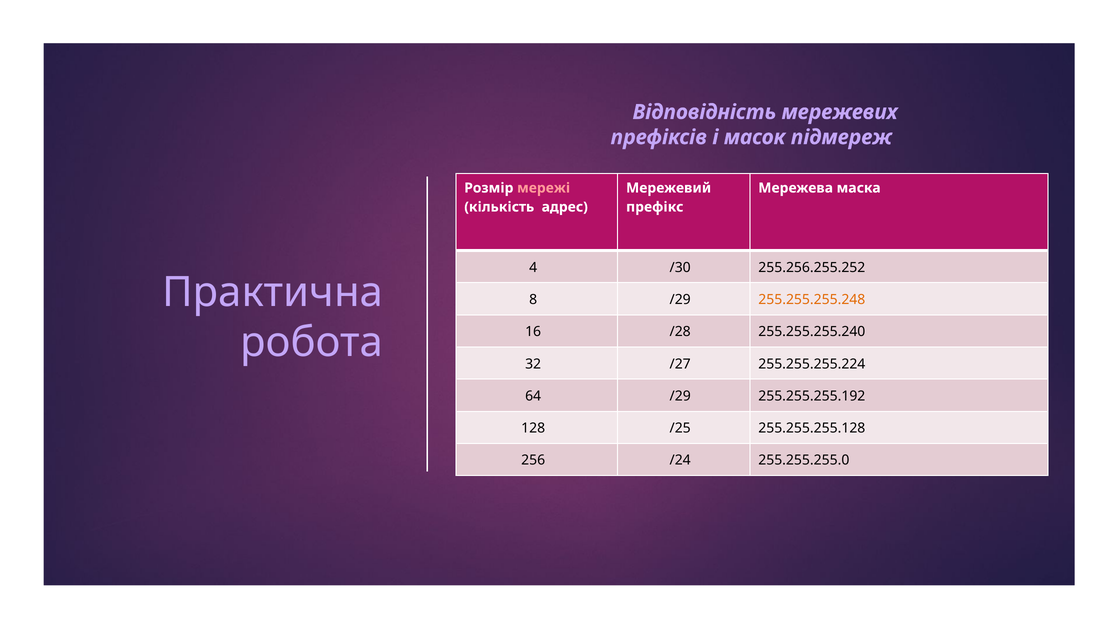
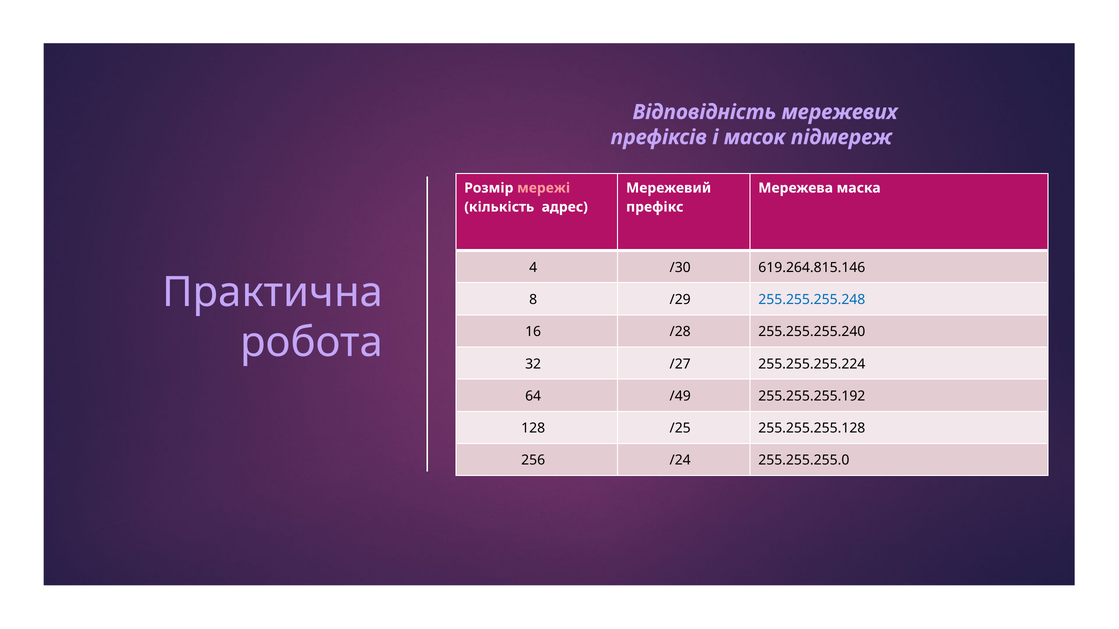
255.256.255.252: 255.256.255.252 -> 619.264.815.146 (812, 268)
255.255.255.248 colour: orange -> blue (812, 300)
64 /29: /29 -> /49 (680, 396)
